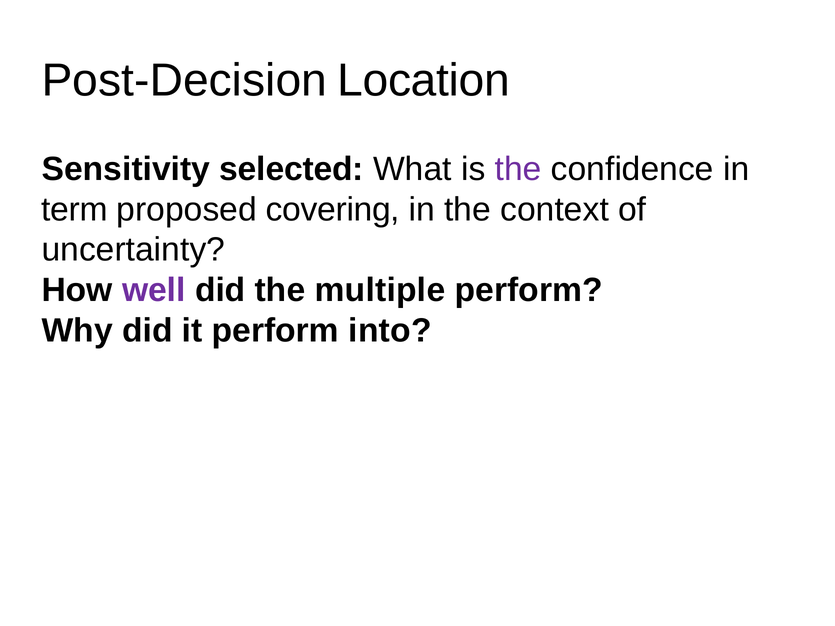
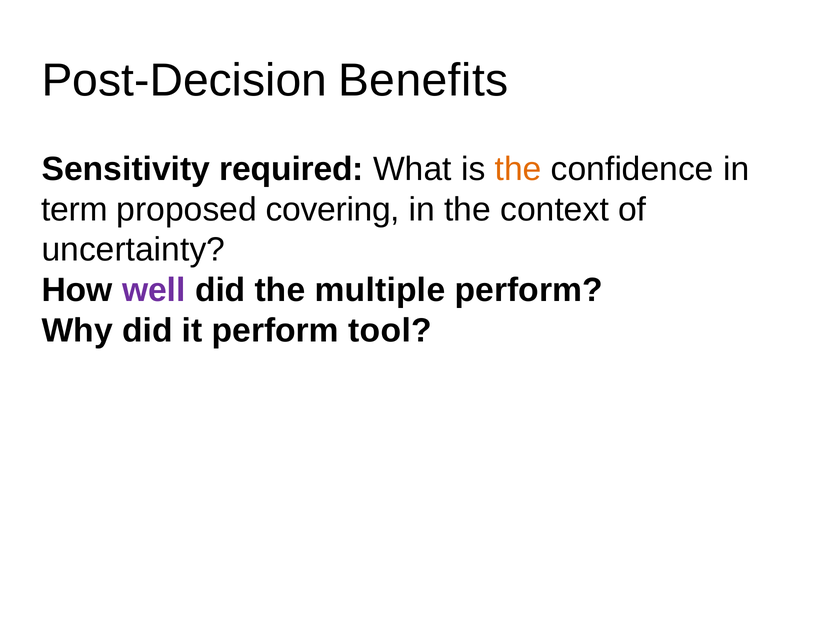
Location: Location -> Benefits (423, 80)
selected: selected -> required (292, 169)
the colour: purple -> orange (518, 169)
into: into -> tool (390, 331)
